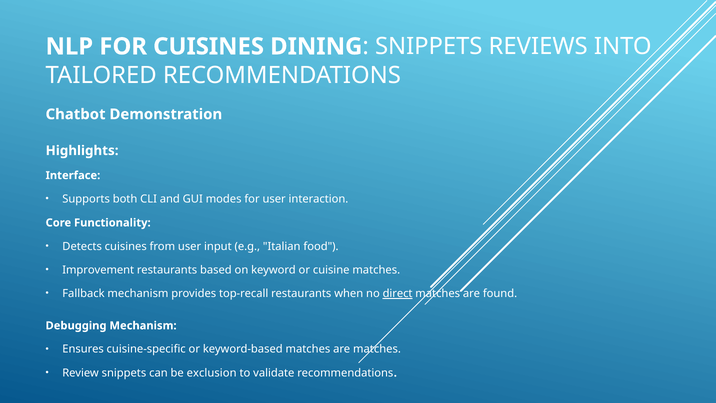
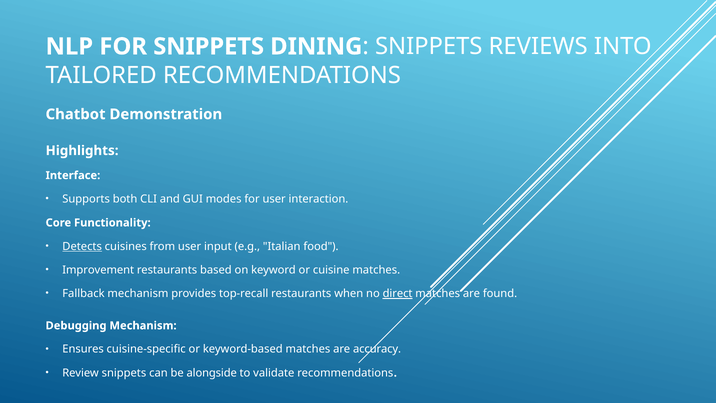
FOR CUISINES: CUISINES -> SNIPPETS (209, 46)
Detects underline: none -> present (82, 246)
are matches: matches -> accuracy (377, 349)
exclusion: exclusion -> alongside (212, 373)
